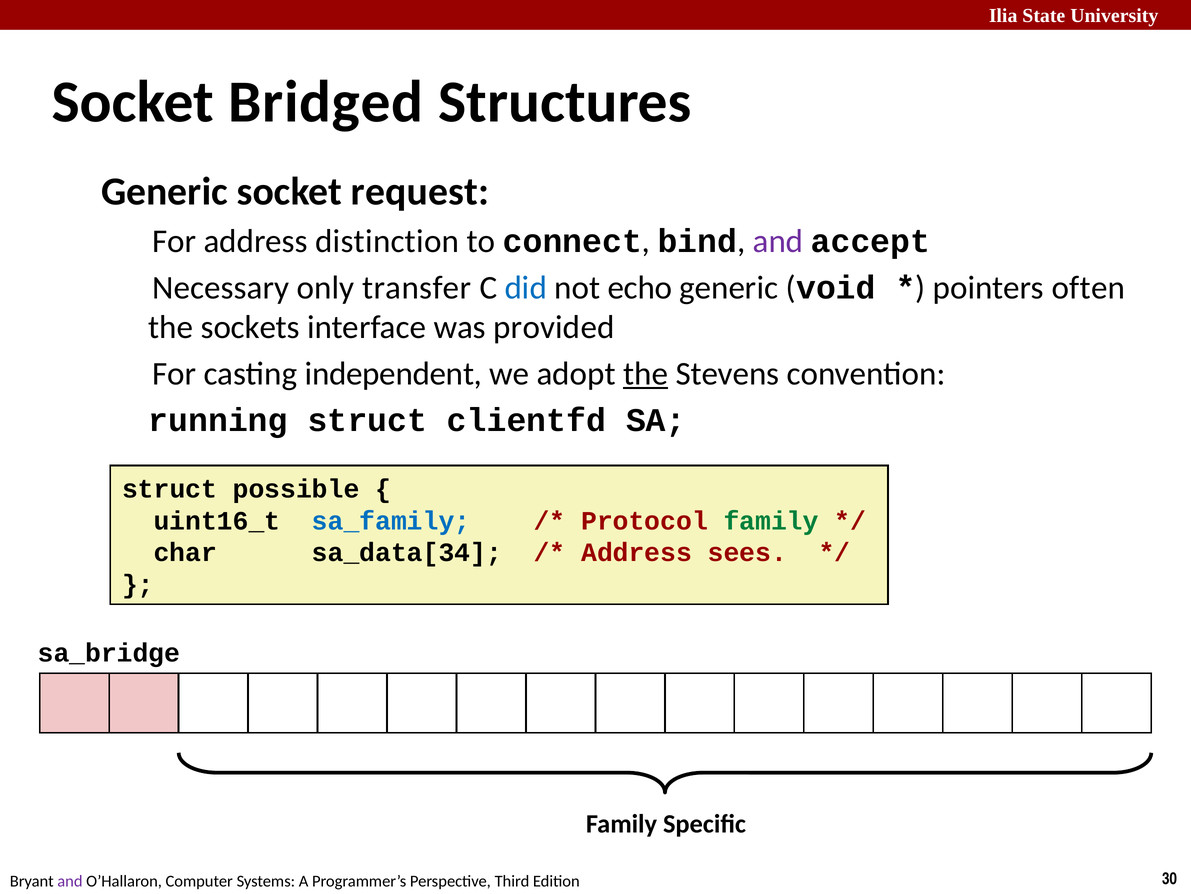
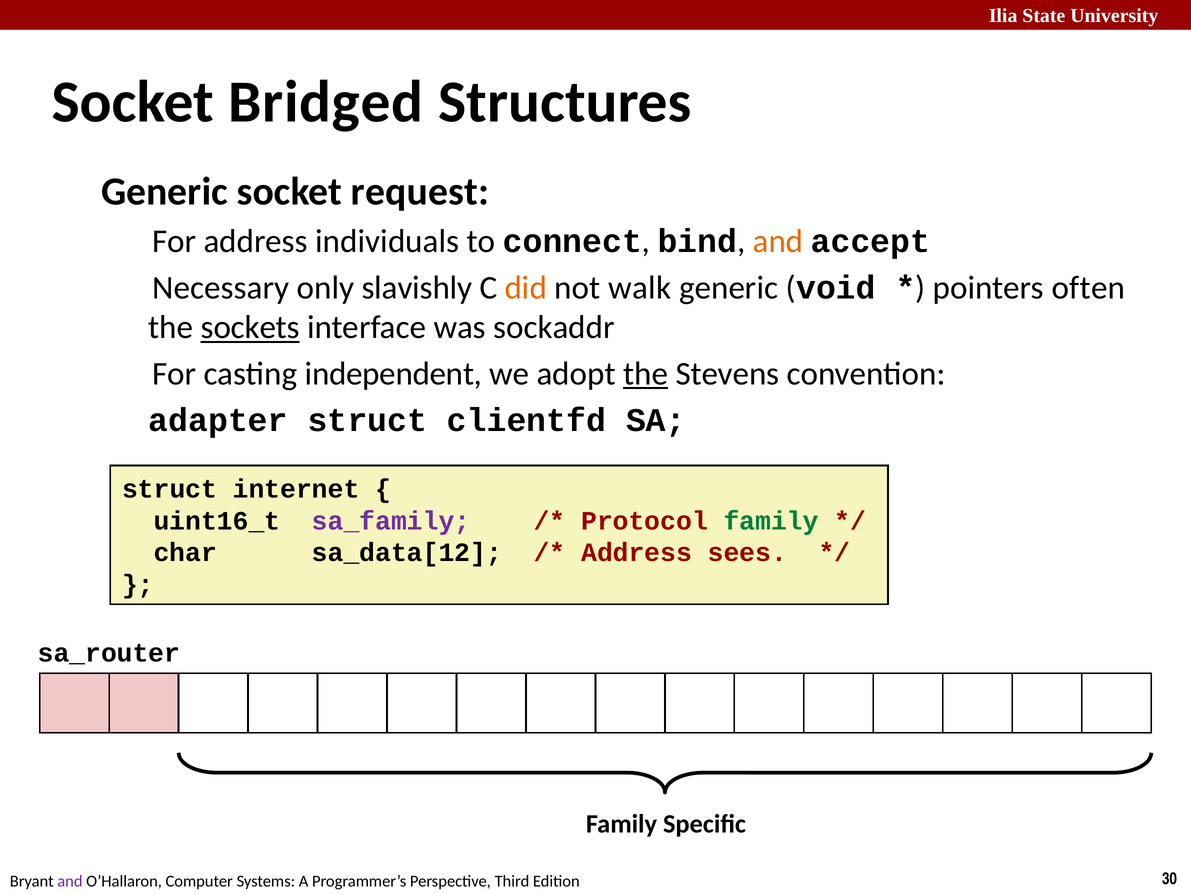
distinction: distinction -> individuals (387, 241)
and colour: purple -> orange (778, 241)
transfer: transfer -> slavishly (417, 288)
did colour: blue -> orange (526, 288)
echo: echo -> walk (640, 288)
sockets underline: none -> present (250, 327)
provided: provided -> sockaddr (554, 327)
running: running -> adapter (218, 420)
possible: possible -> internet (296, 489)
sa_family colour: blue -> purple (391, 520)
sa_data[34: sa_data[34 -> sa_data[12 (407, 552)
sa_bridge: sa_bridge -> sa_router (109, 653)
